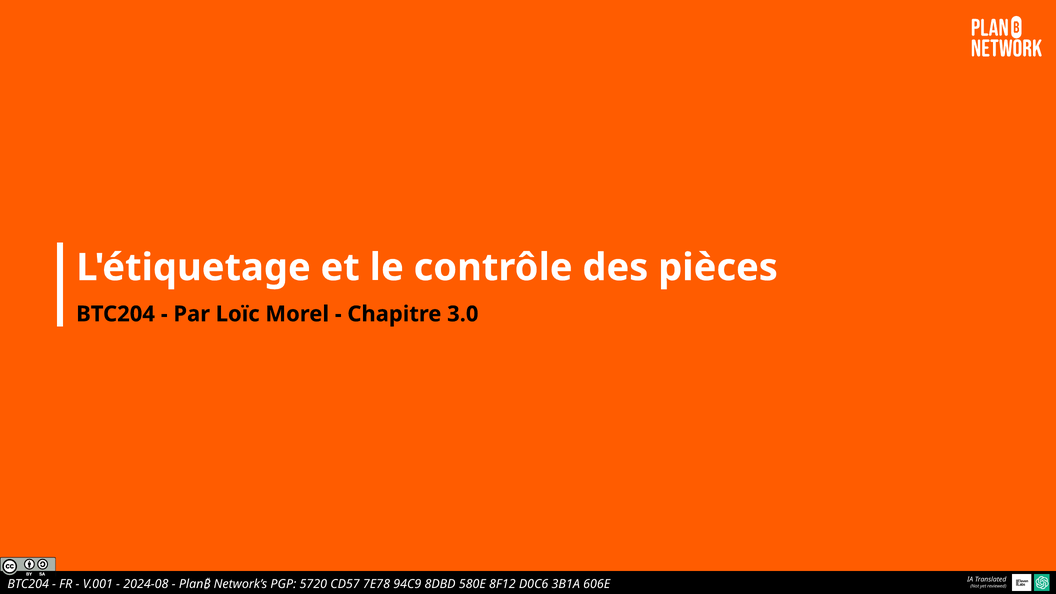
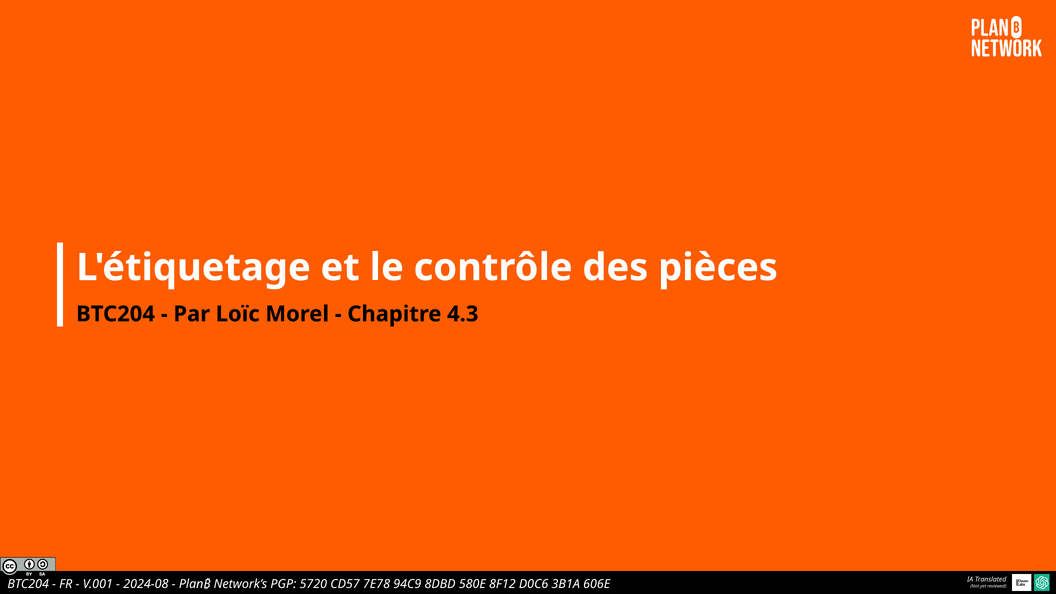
3.0: 3.0 -> 4.3 (463, 314)
